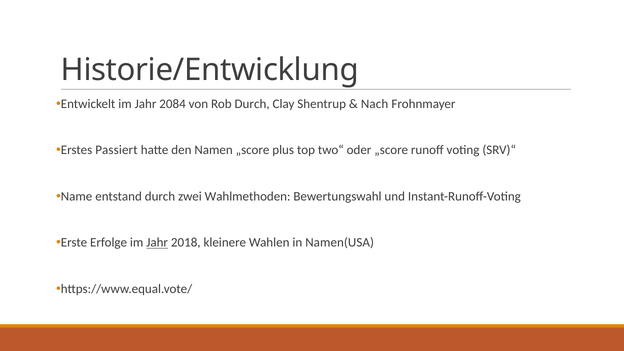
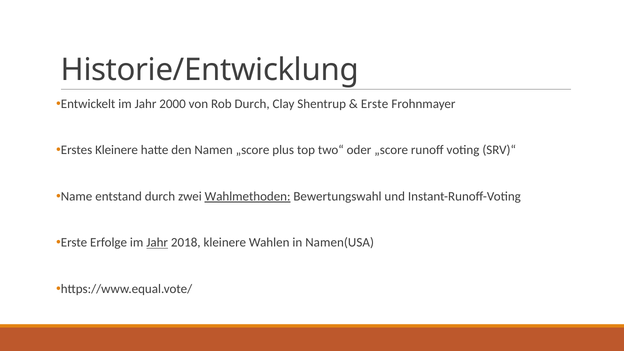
2084: 2084 -> 2000 (173, 104)
Nach: Nach -> Erste (375, 104)
Erstes Passiert: Passiert -> Kleinere (117, 150)
Wahlmethoden underline: none -> present (248, 196)
